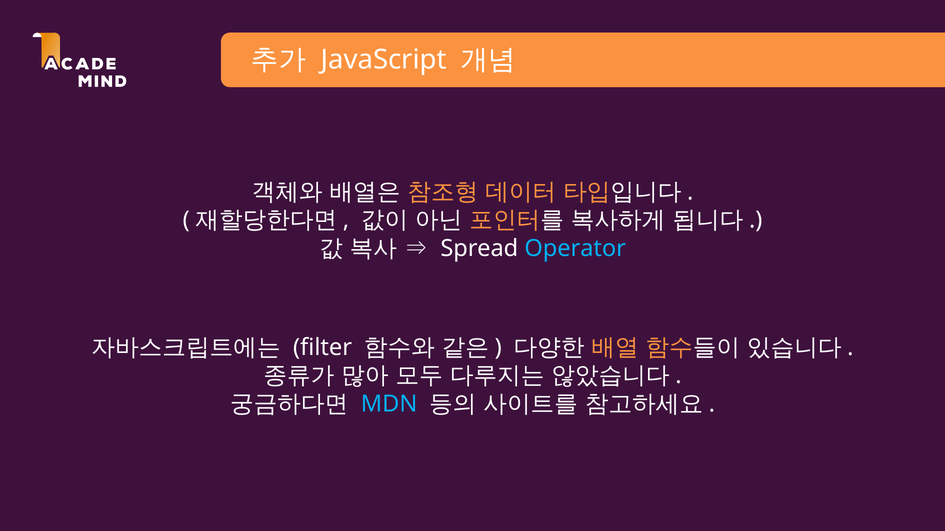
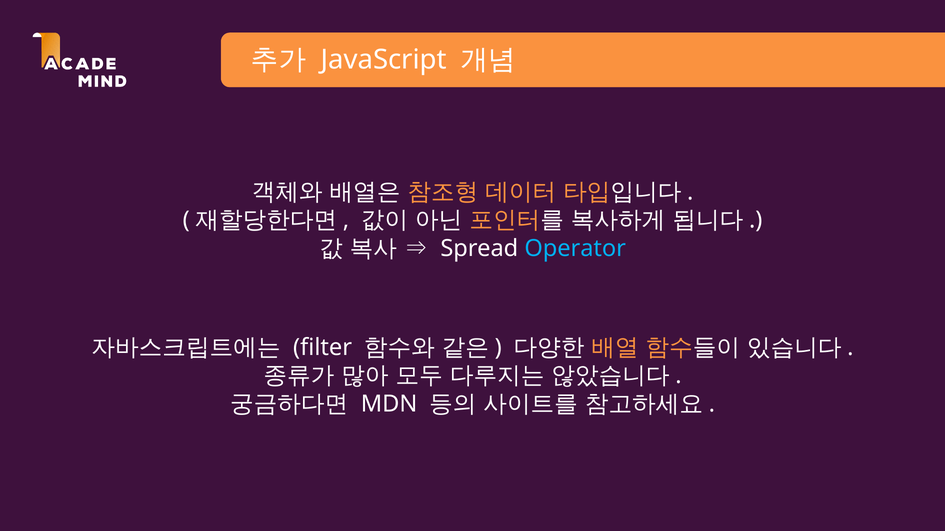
MDN colour: light blue -> white (389, 404)
